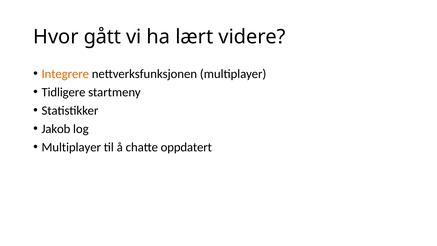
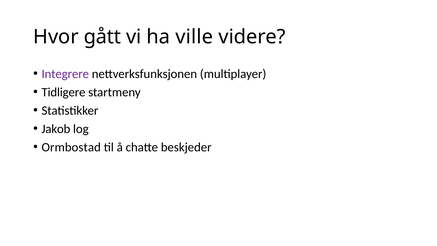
lært: lært -> ville (194, 37)
Integrere colour: orange -> purple (65, 74)
Multiplayer: Multiplayer -> Ormbostad (71, 147)
oppdatert: oppdatert -> beskjeder (186, 147)
